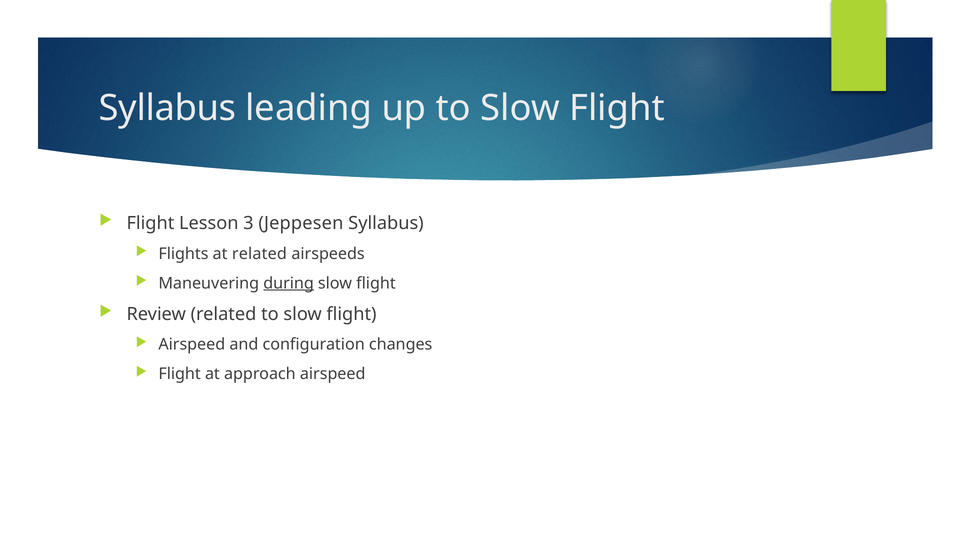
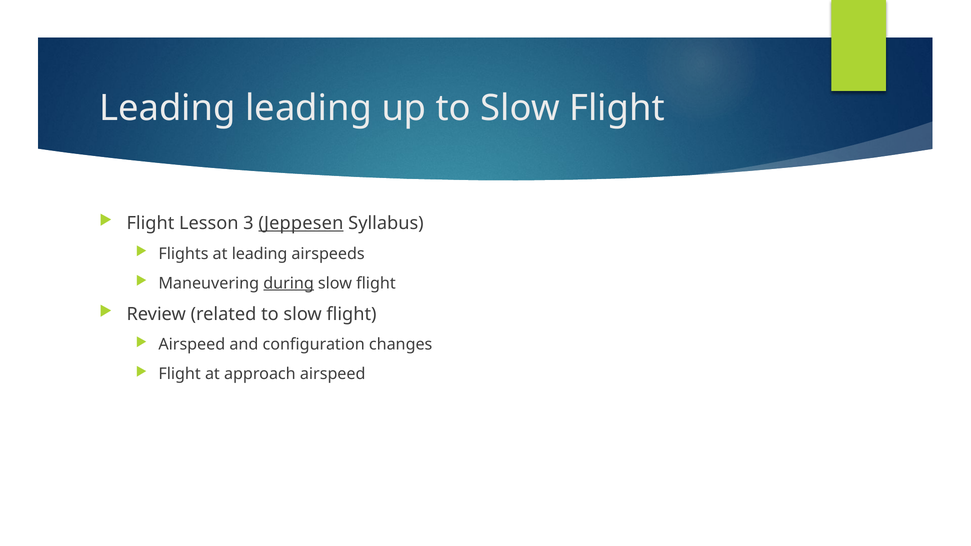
Syllabus: Syllabus -> Leading (167, 108)
Jeppesen underline: none -> present (301, 223)
at related: related -> leading (260, 254)
